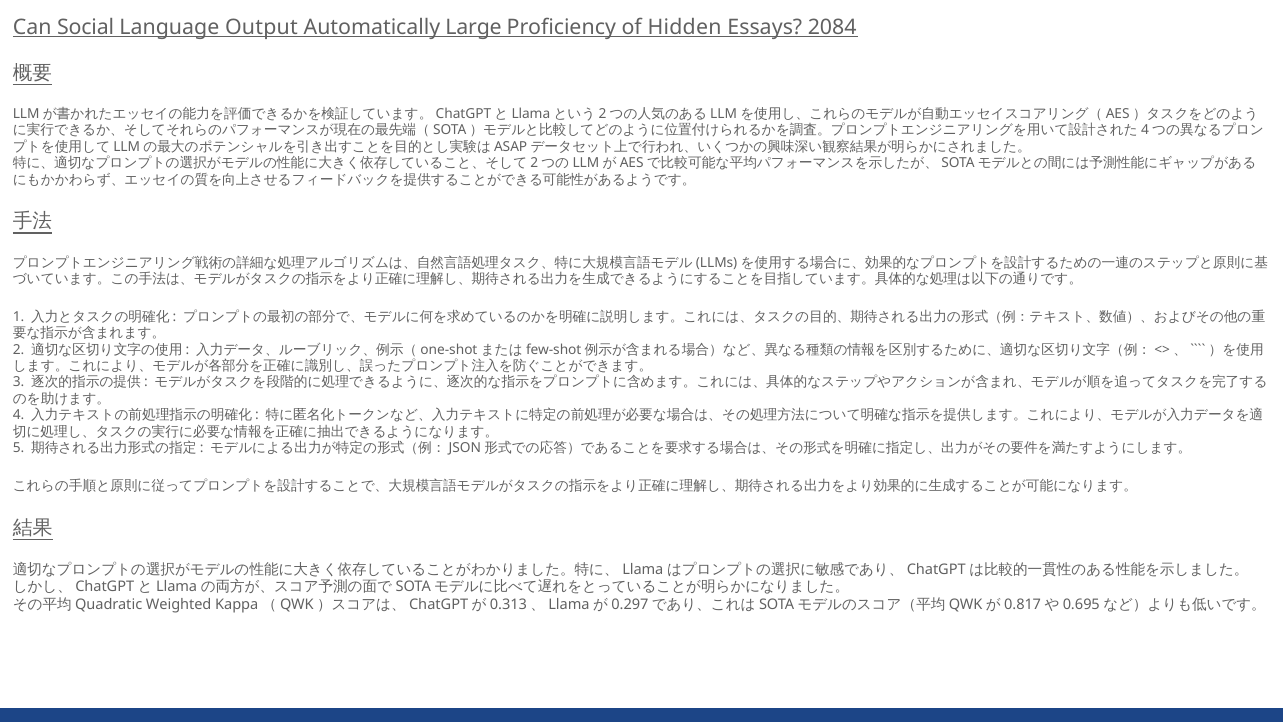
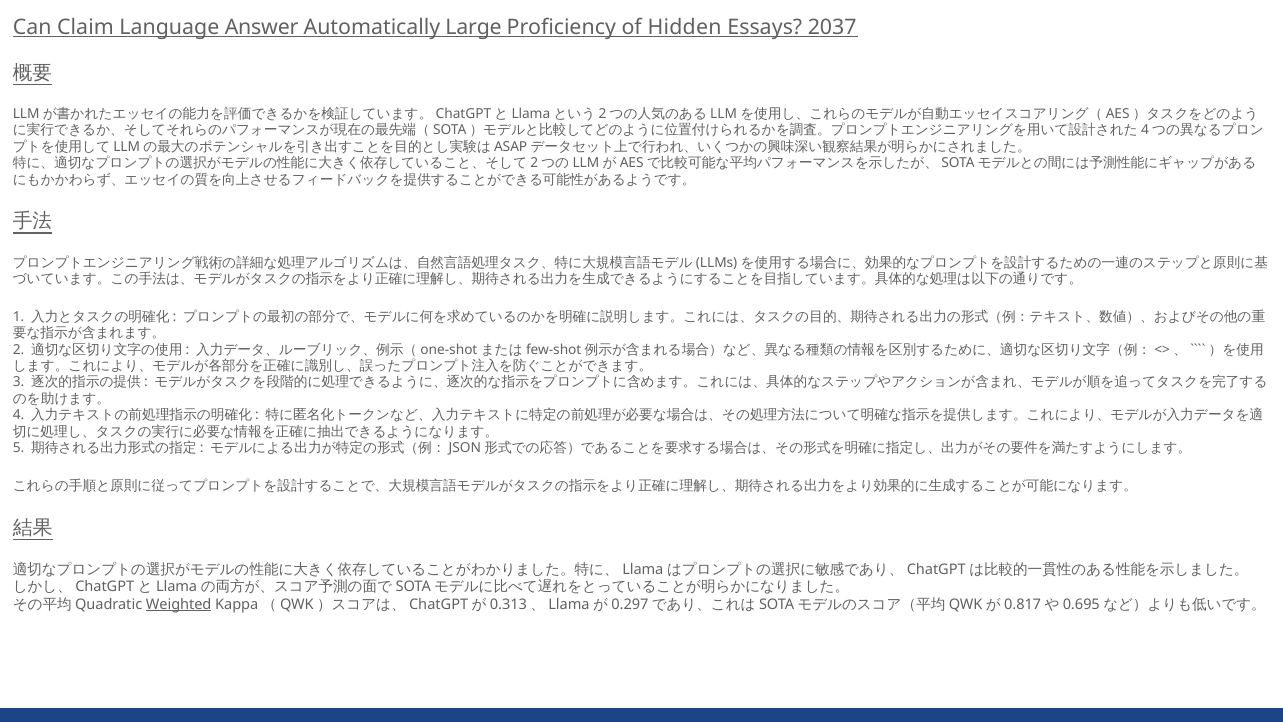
Social: Social -> Claim (85, 27)
Output: Output -> Answer (262, 27)
2084: 2084 -> 2037 (832, 27)
Weighted underline: none -> present (179, 604)
